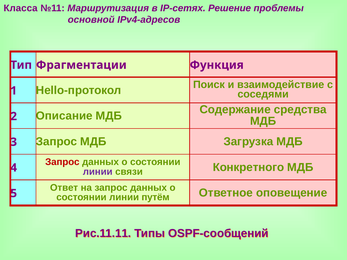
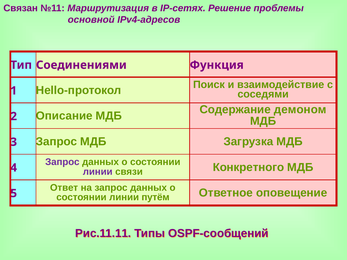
Класса: Класса -> Связан (21, 8)
Фрагментации: Фрагментации -> Соединениями (81, 65)
средства: средства -> демоном (300, 110)
Запрос colour: red -> purple (62, 162)
